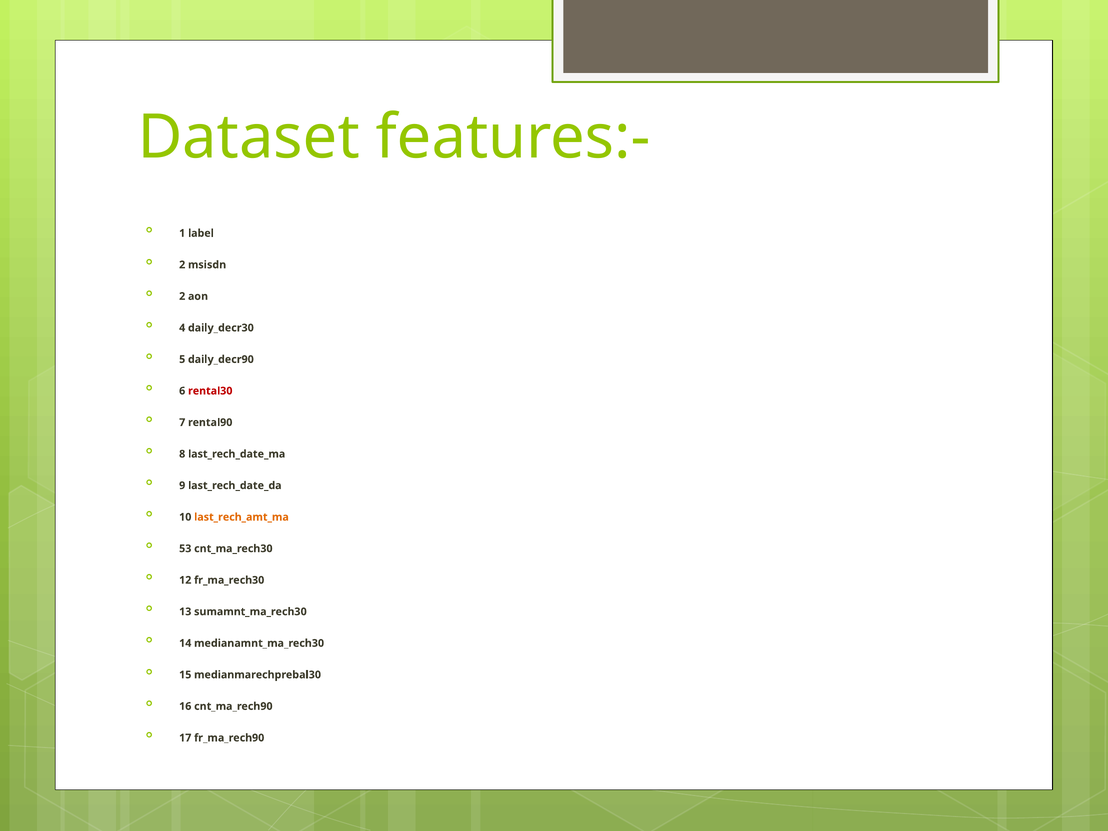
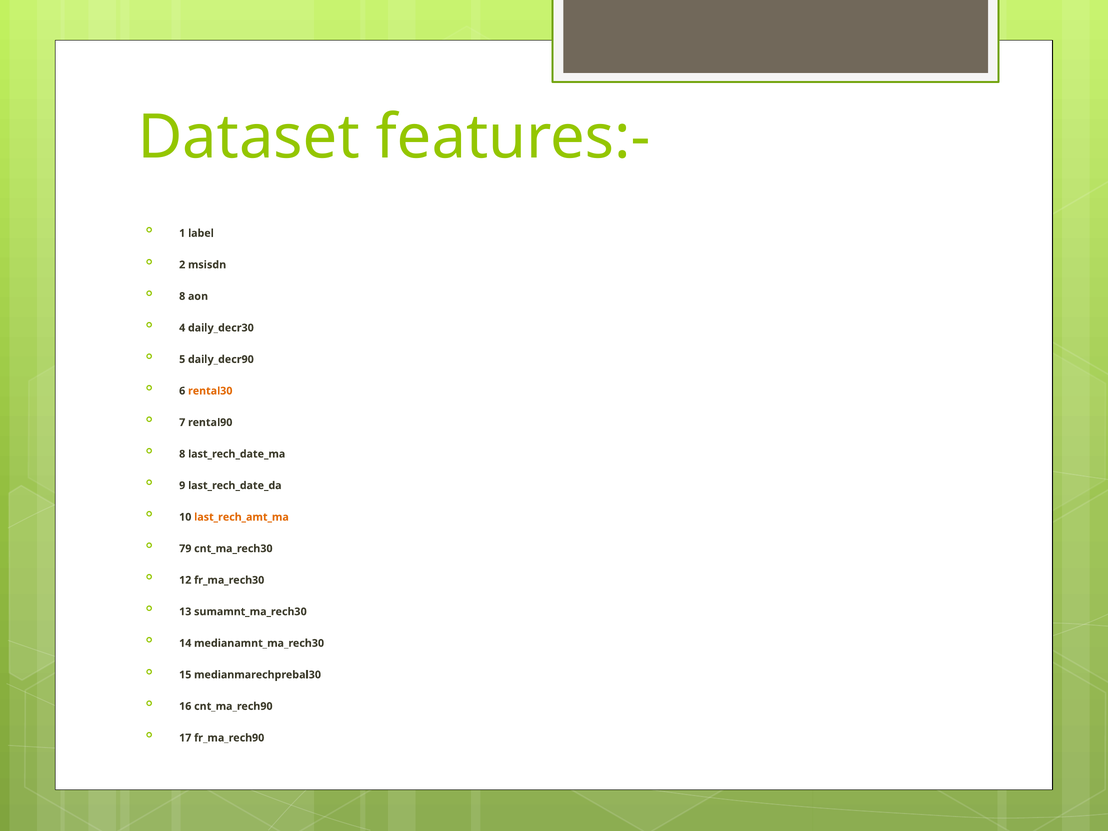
2: 2 -> 8 (182, 296)
rental30 colour: red -> orange (210, 391)
53: 53 -> 79 (185, 549)
